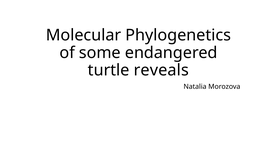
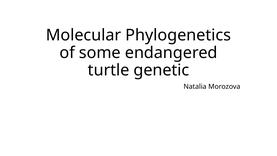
reveals: reveals -> genetic (161, 70)
